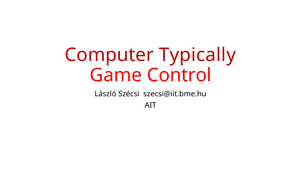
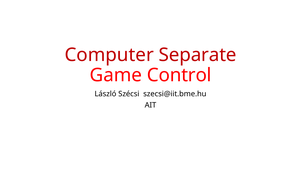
Typically: Typically -> Separate (198, 55)
